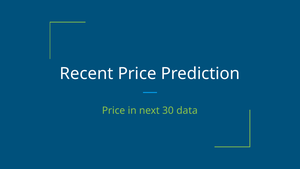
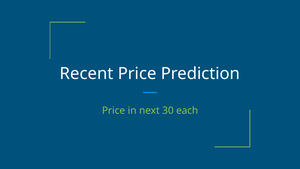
data: data -> each (187, 110)
